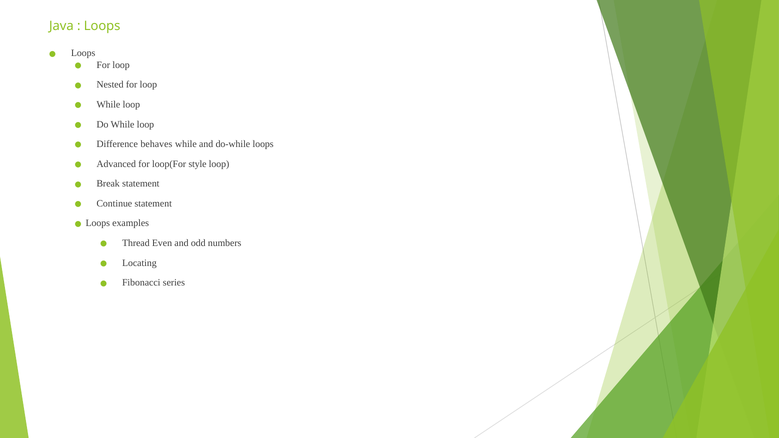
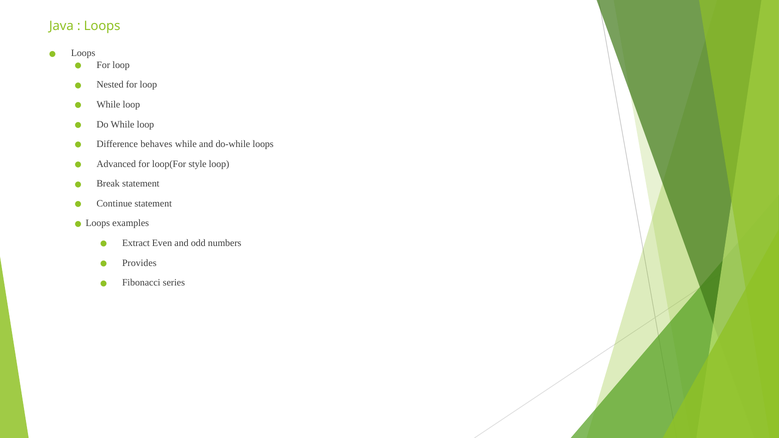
Thread: Thread -> Extract (136, 243)
Locating: Locating -> Provides (139, 263)
